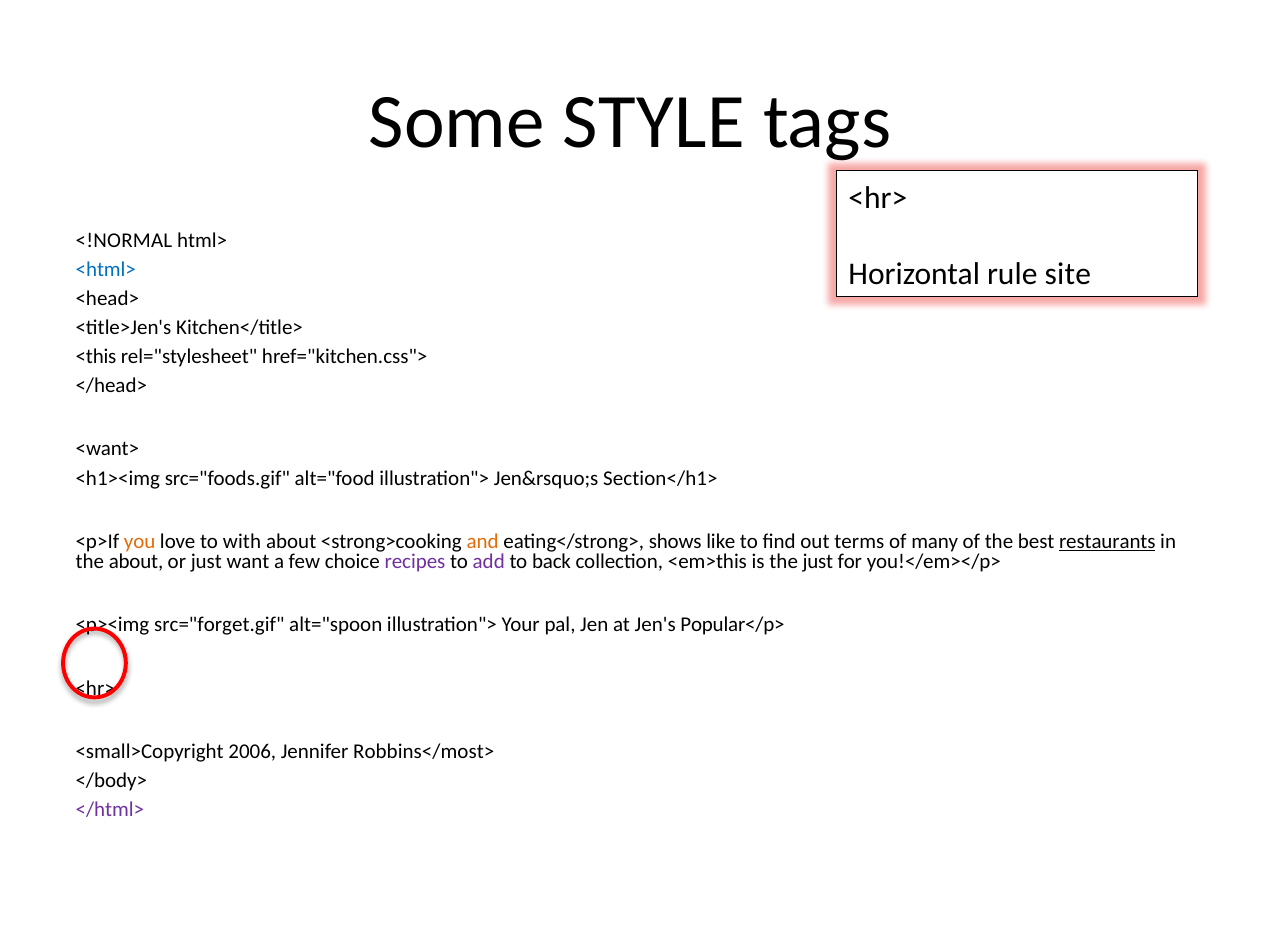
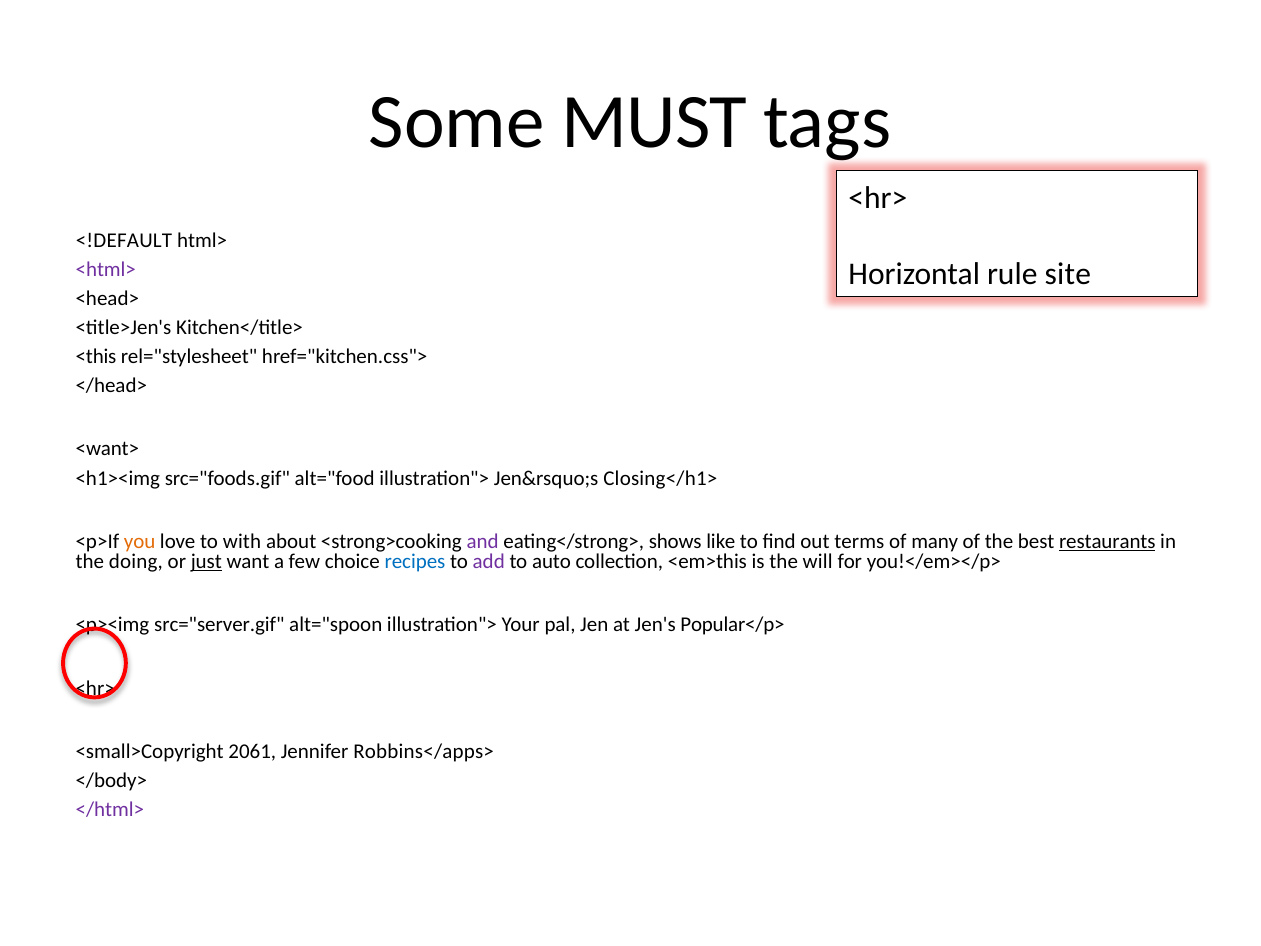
STYLE: STYLE -> MUST (654, 122)
<!NORMAL: <!NORMAL -> <!DEFAULT (124, 240)
<html> colour: blue -> purple (106, 269)
Section</h1>: Section</h1> -> Closing</h1> (660, 478)
and colour: orange -> purple (483, 541)
the about: about -> doing (136, 561)
just underline: none -> present (206, 561)
recipes colour: purple -> blue (415, 561)
back: back -> auto (552, 561)
the just: just -> will (818, 561)
src="forget.gif: src="forget.gif -> src="server.gif (219, 625)
2006: 2006 -> 2061 (252, 751)
Robbins</most>: Robbins</most> -> Robbins</apps> (424, 751)
